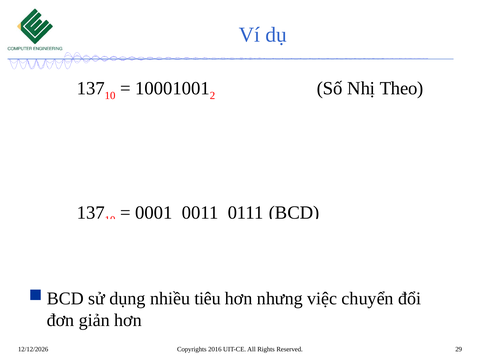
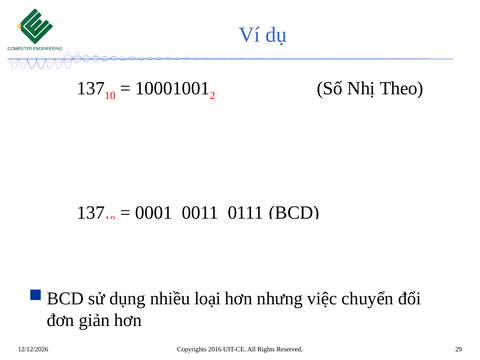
tiêu: tiêu -> loại (208, 298)
